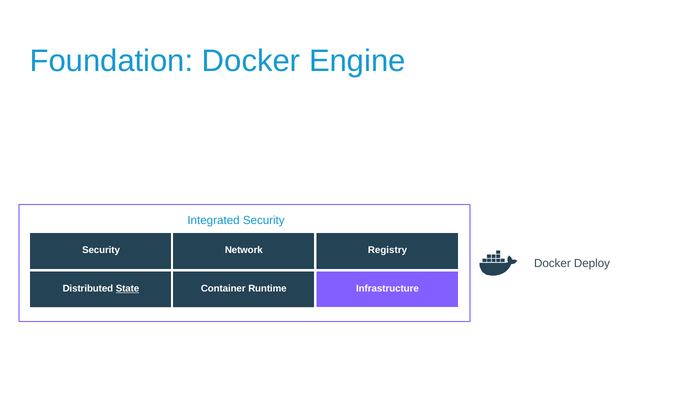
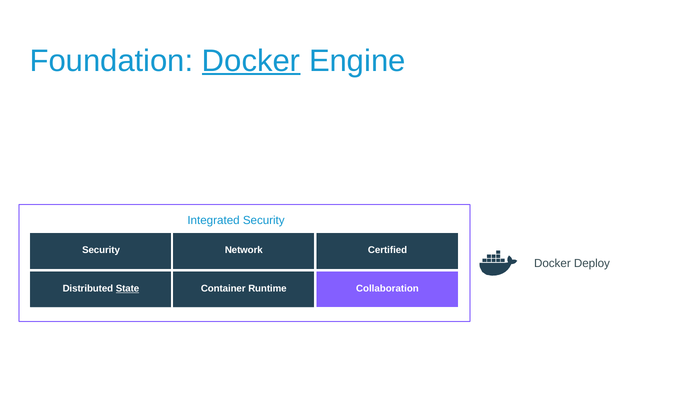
Docker underline: none -> present (251, 61)
Registry: Registry -> Certified (387, 250)
Infrastructure: Infrastructure -> Collaboration (387, 289)
